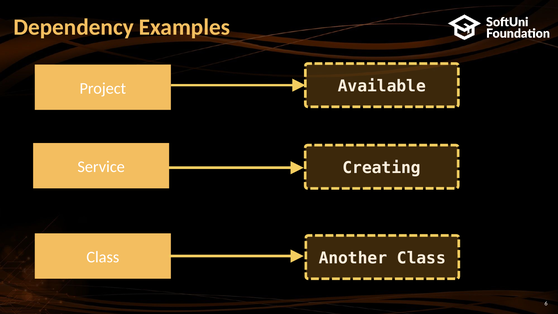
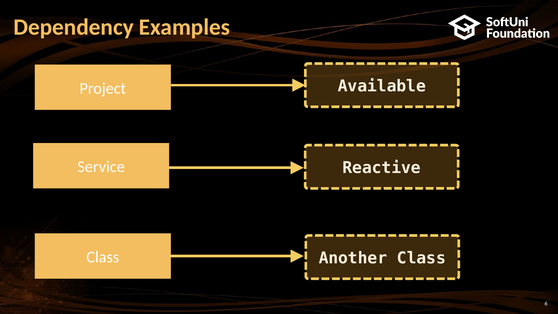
Creating: Creating -> Reactive (382, 168)
